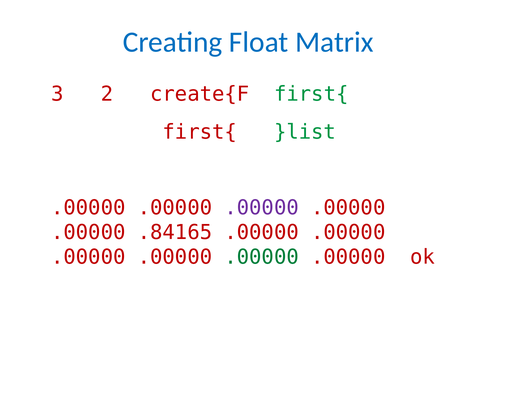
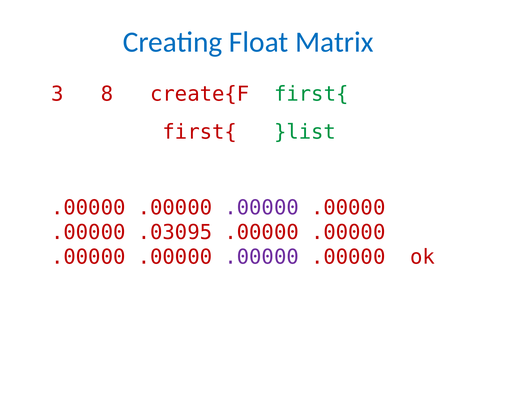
2: 2 -> 8 (107, 94)
.84165: .84165 -> .03095 (175, 233)
.00000 colour: green -> purple (262, 258)
